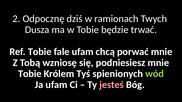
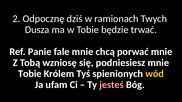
Ref Tobie: Tobie -> Panie (40, 52)
fale ufam: ufam -> mnie (83, 52)
wód colour: light green -> yellow (155, 74)
